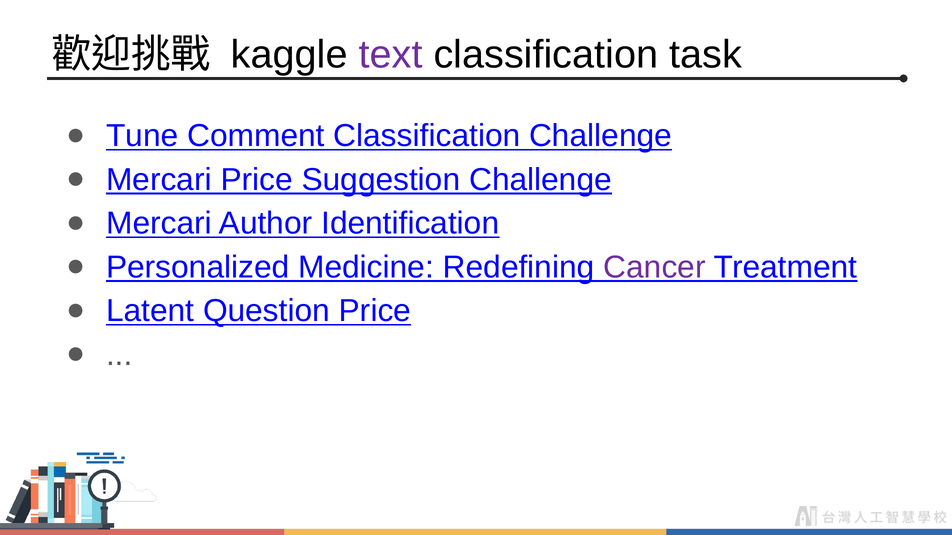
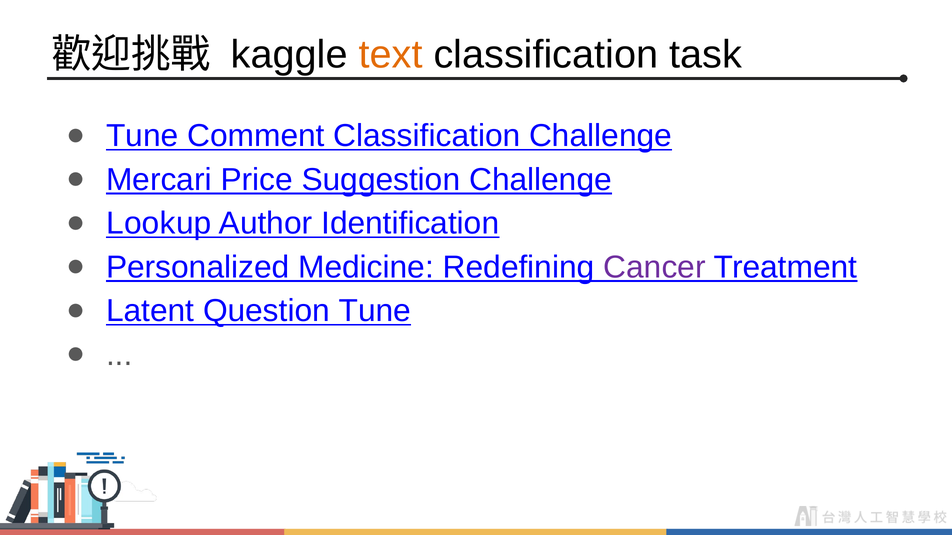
text colour: purple -> orange (391, 55)
Mercari: Mercari -> Lookup (159, 224)
Question Price: Price -> Tune (375, 311)
